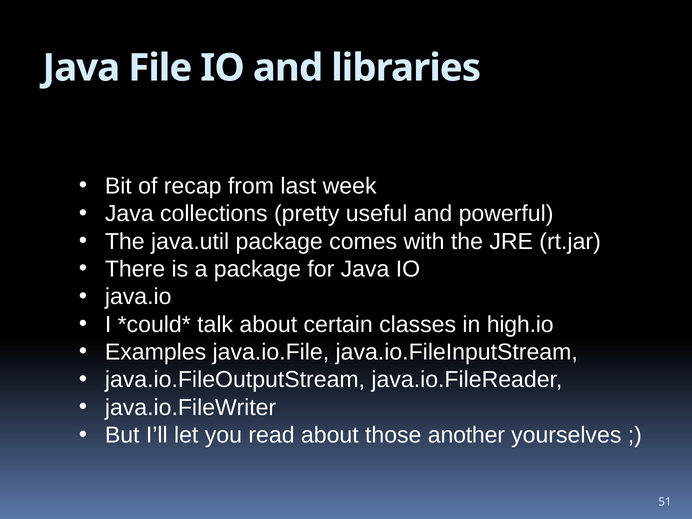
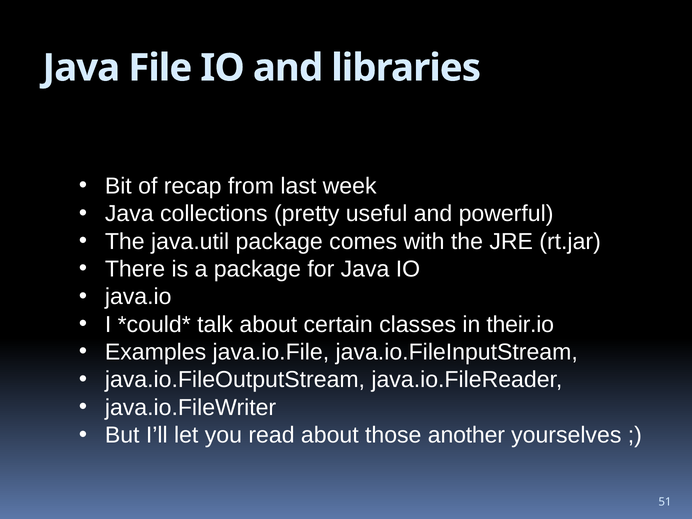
high.io: high.io -> their.io (520, 324)
